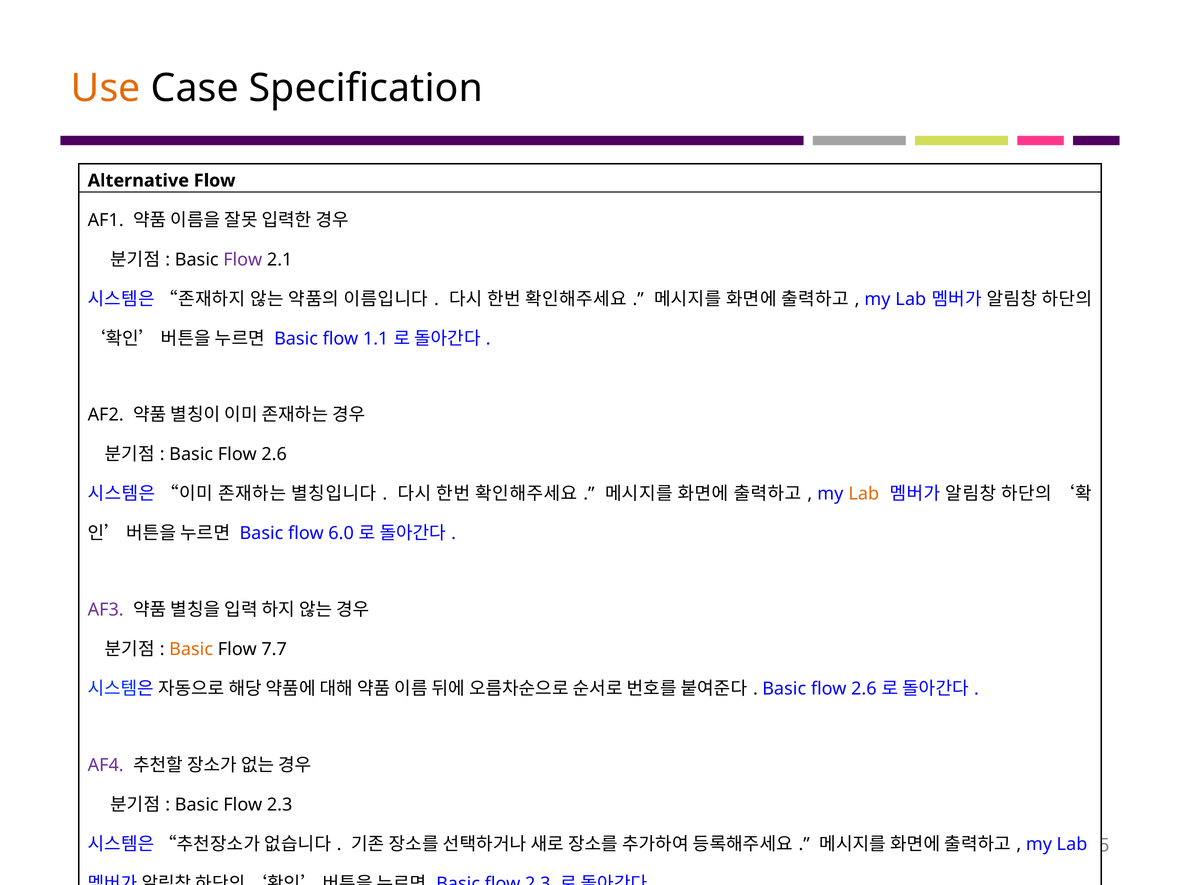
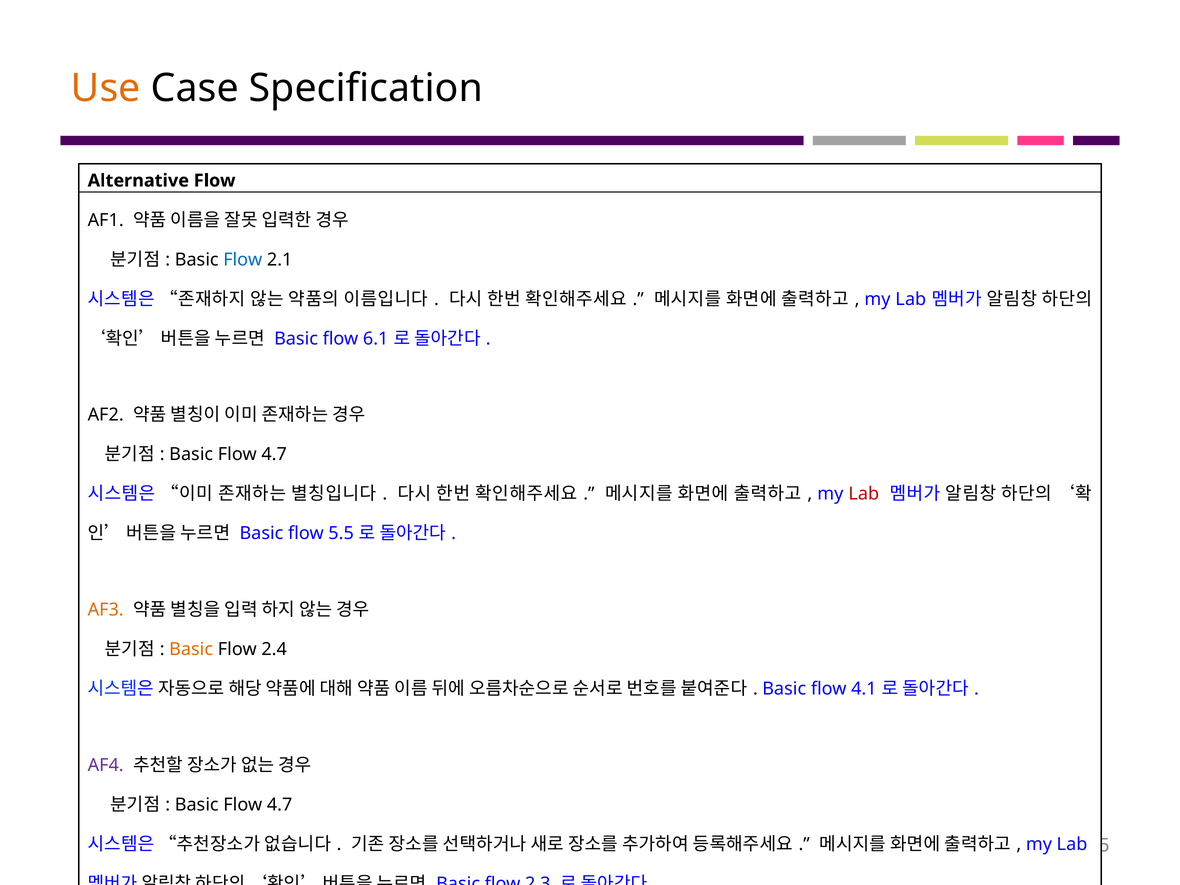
Flow colour: purple -> blue (243, 260)
1.1: 1.1 -> 6.1 (376, 339)
2.6: 2.6 -> 4.7 (274, 454)
Lab colour: orange -> red (864, 494)
6.0: 6.0 -> 5.5 (341, 533)
AF3 colour: purple -> orange (106, 610)
7.7: 7.7 -> 2.4 (274, 649)
2.6: 2.6 -> 4.1 (864, 689)
2.3: 2.3 -> 4.7 (280, 805)
